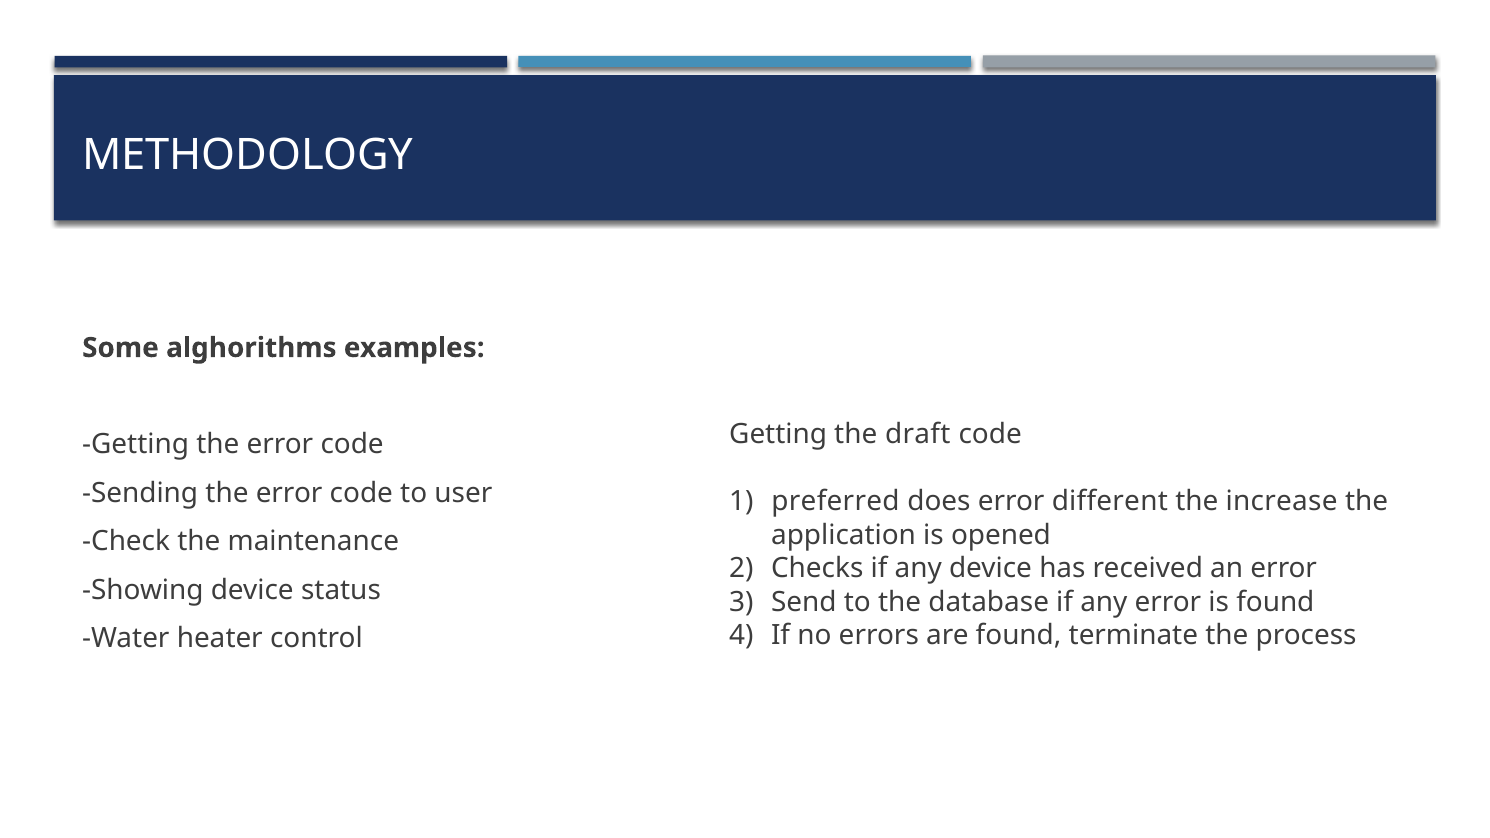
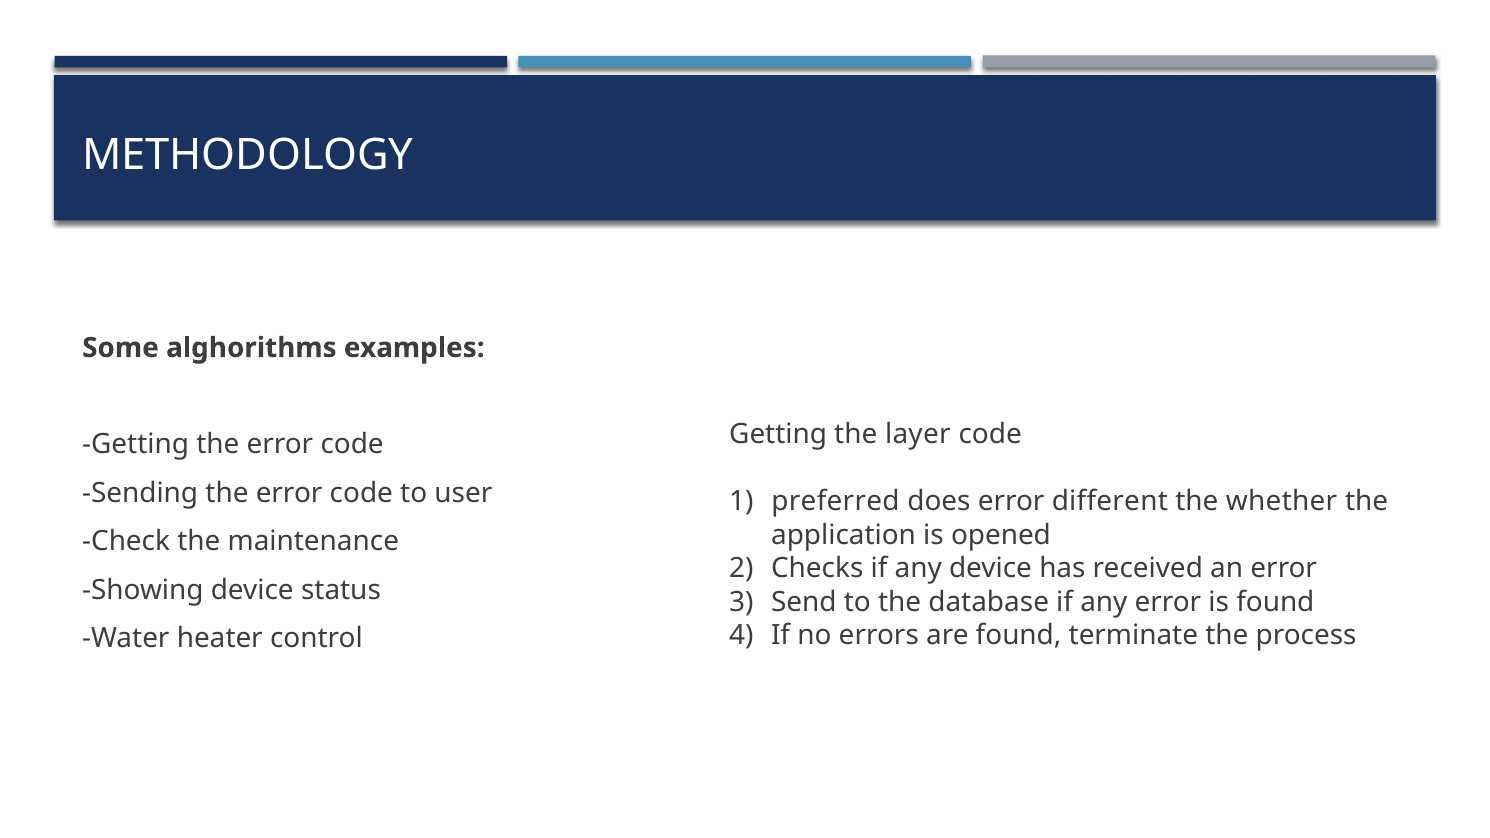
draft: draft -> layer (918, 434)
increase: increase -> whether (1282, 501)
